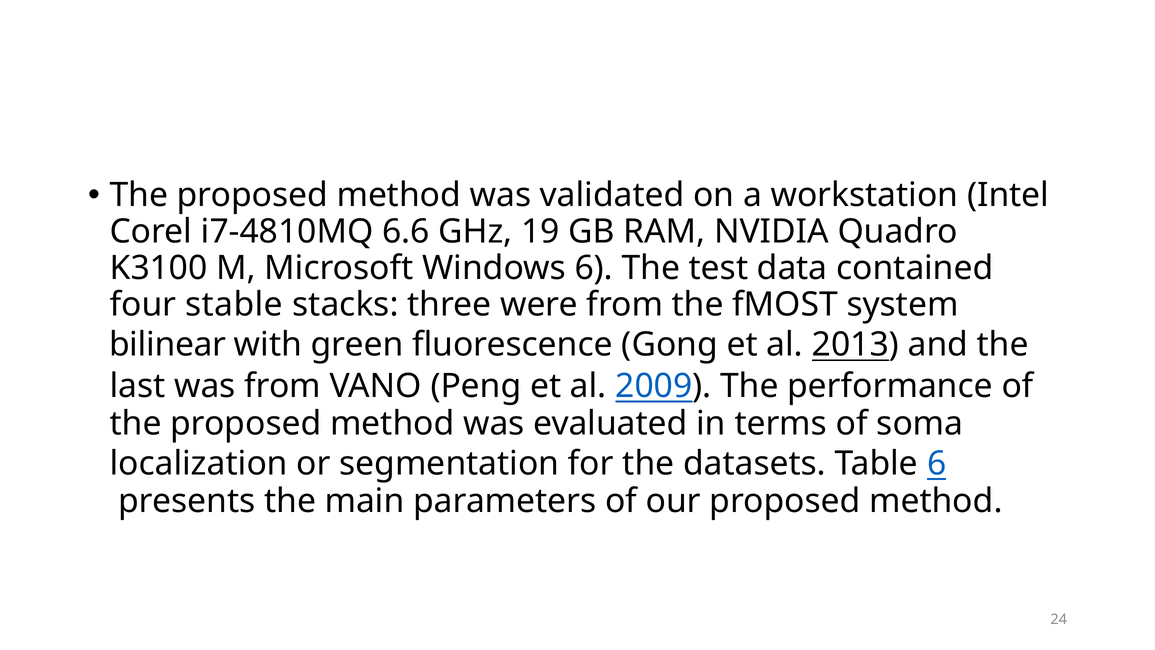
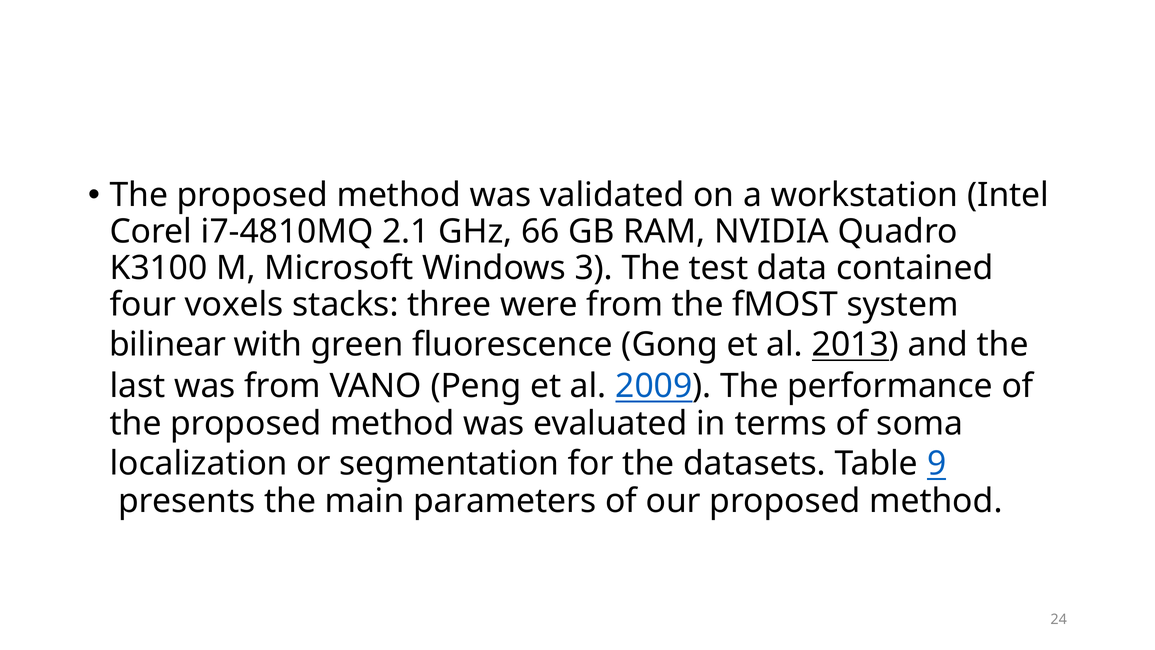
6.6: 6.6 -> 2.1 (406, 232)
19: 19 -> 66 (540, 232)
Windows 6: 6 -> 3 (594, 268)
stable: stable -> voxels (234, 304)
Table 6: 6 -> 9 (937, 463)
